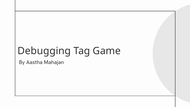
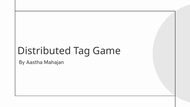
Debugging: Debugging -> Distributed (44, 51)
